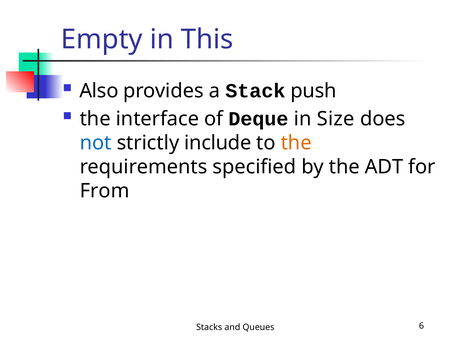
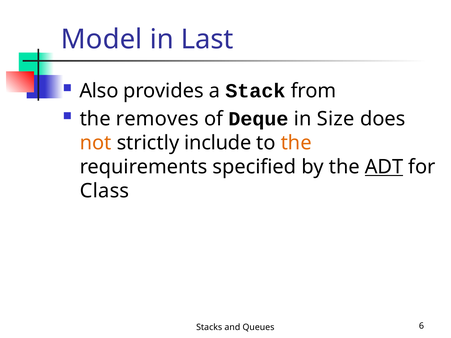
Empty: Empty -> Model (102, 40)
This: This -> Last (207, 40)
push: push -> from (314, 91)
interface: interface -> removes (157, 119)
not colour: blue -> orange (96, 143)
ADT underline: none -> present (384, 167)
From: From -> Class (105, 191)
